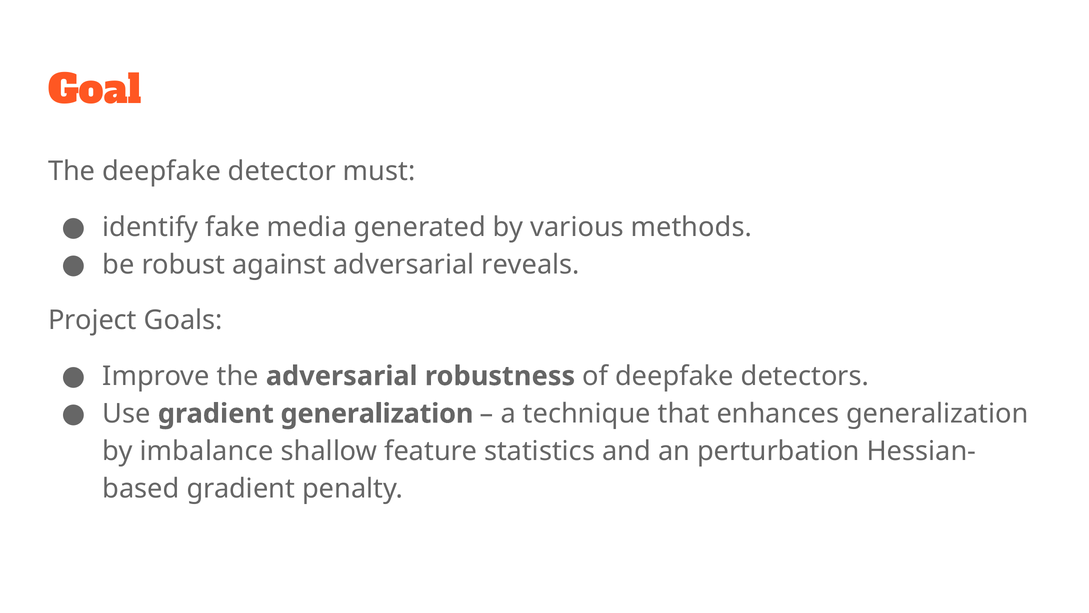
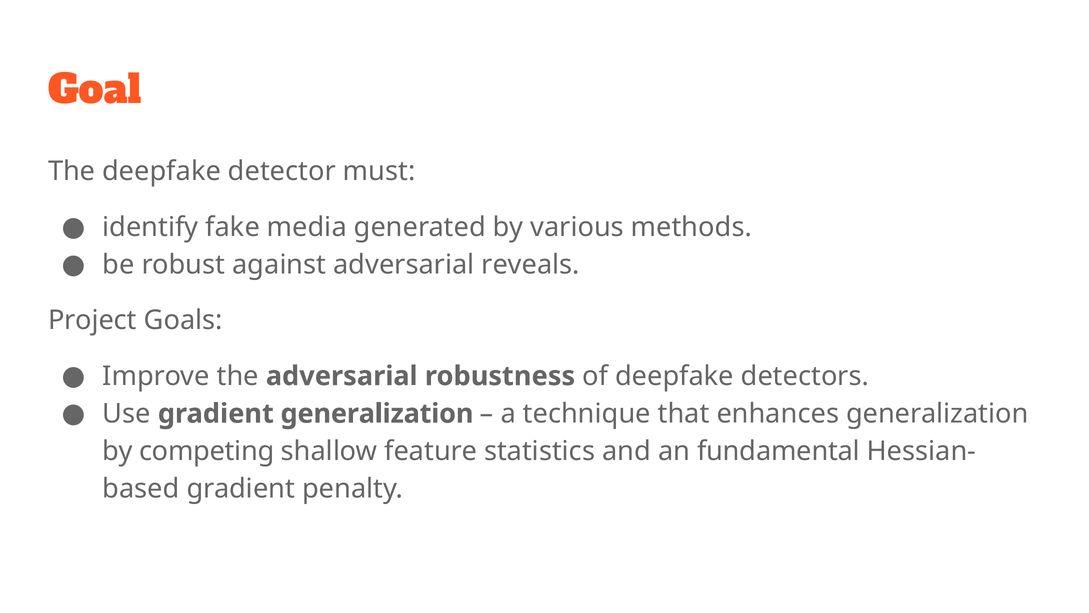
imbalance: imbalance -> competing (207, 451)
perturbation: perturbation -> fundamental (778, 451)
